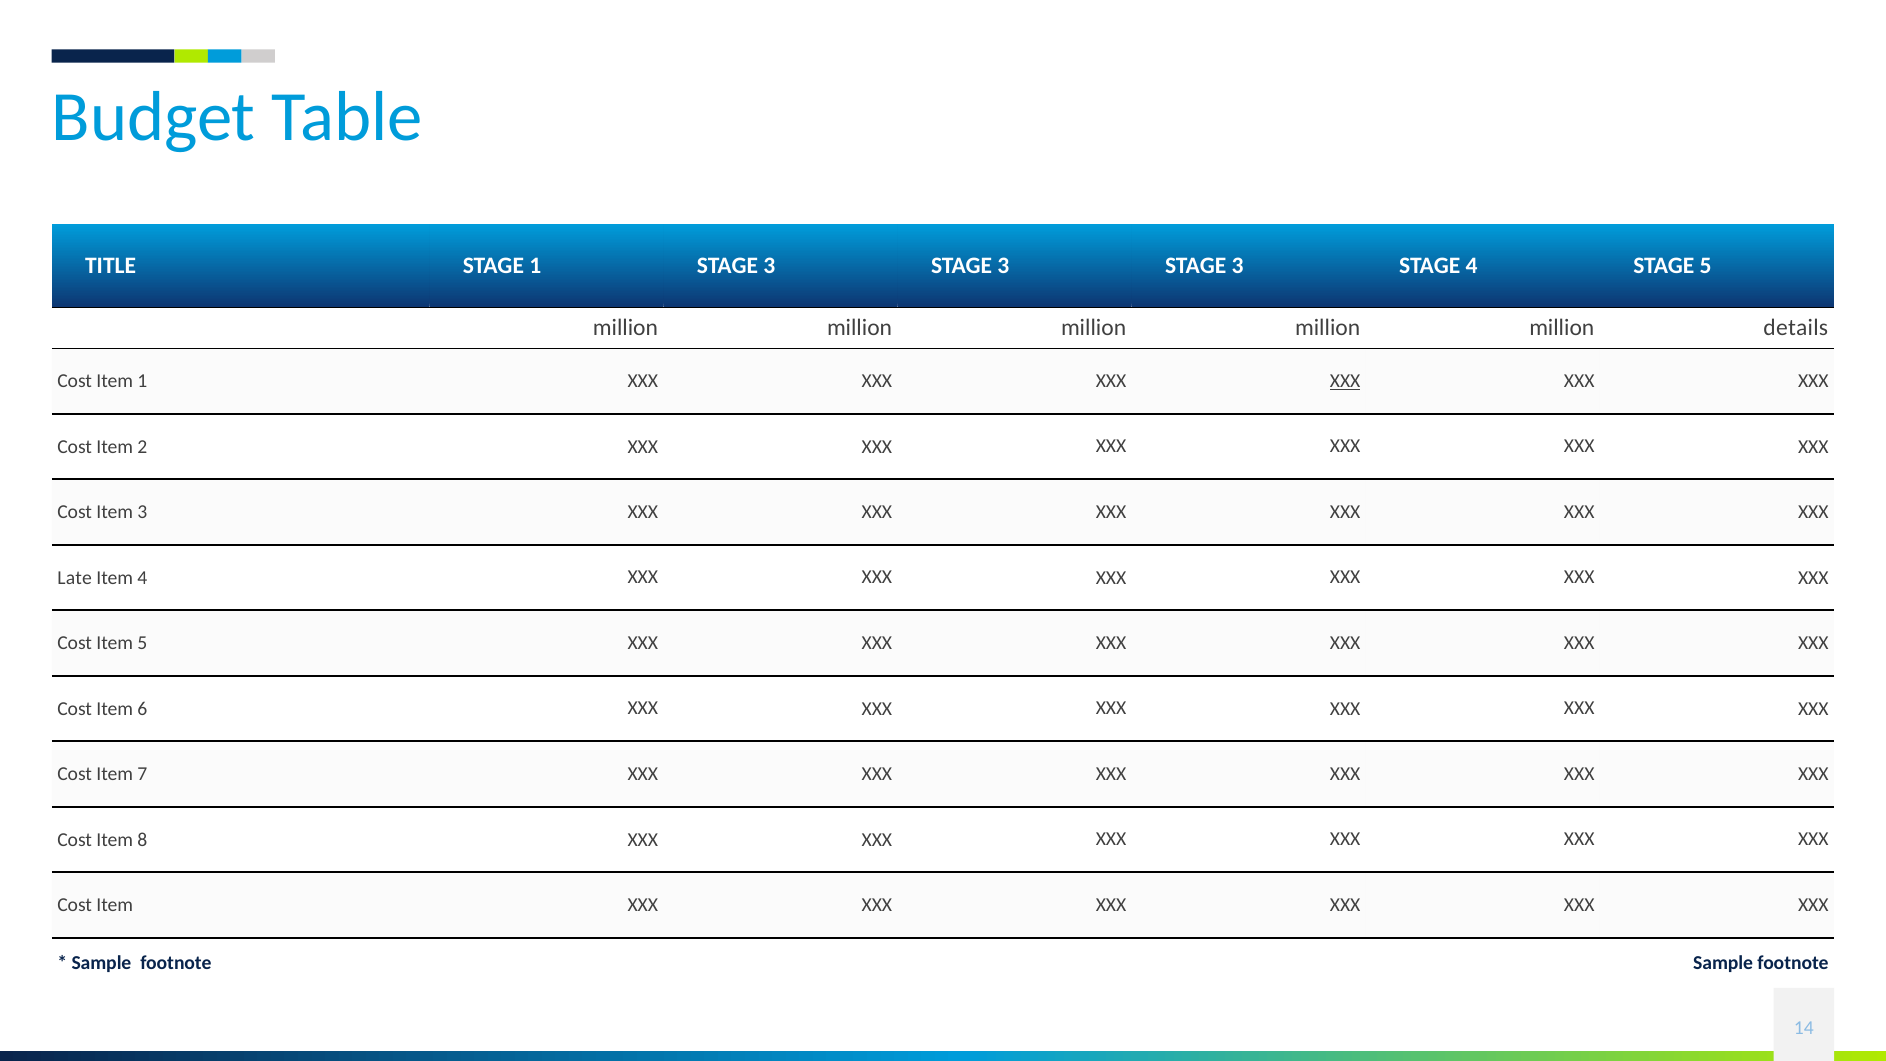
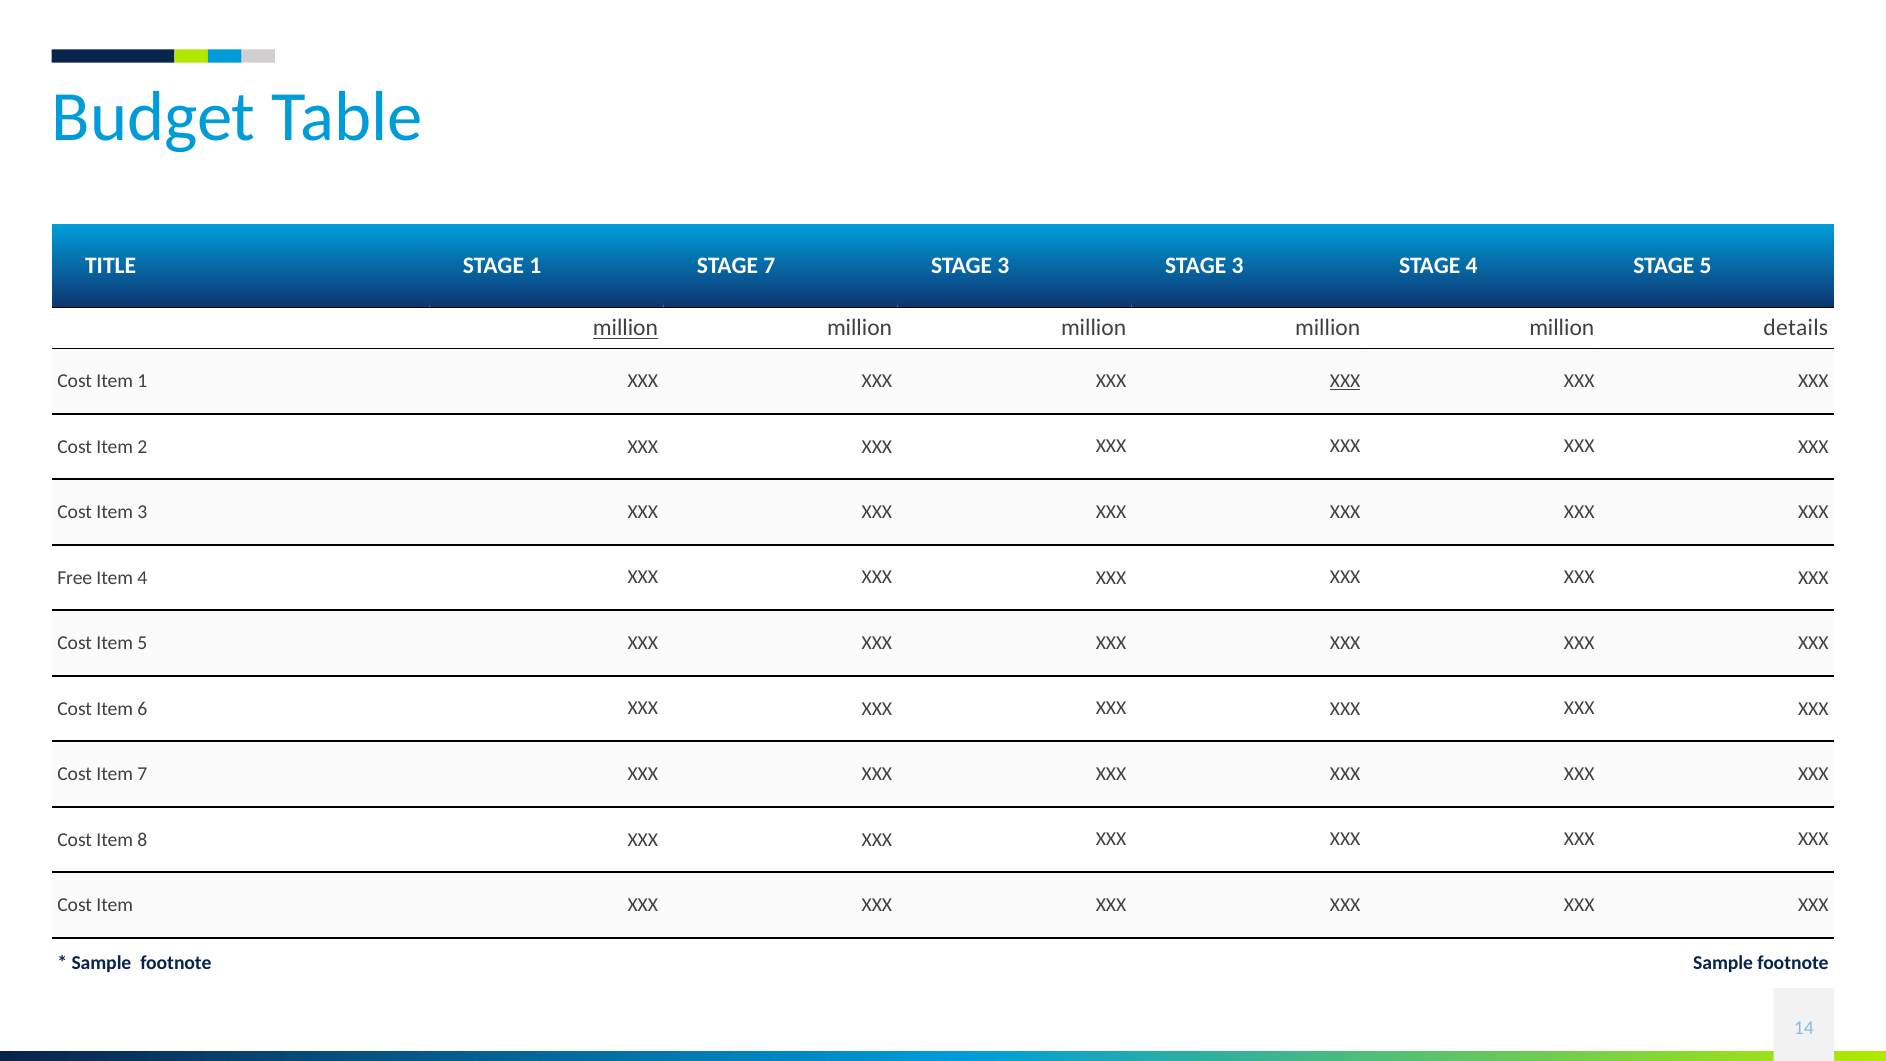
1 STAGE 3: 3 -> 7 (769, 266)
million underline: none -> present (625, 328)
Late: Late -> Free (75, 578)
